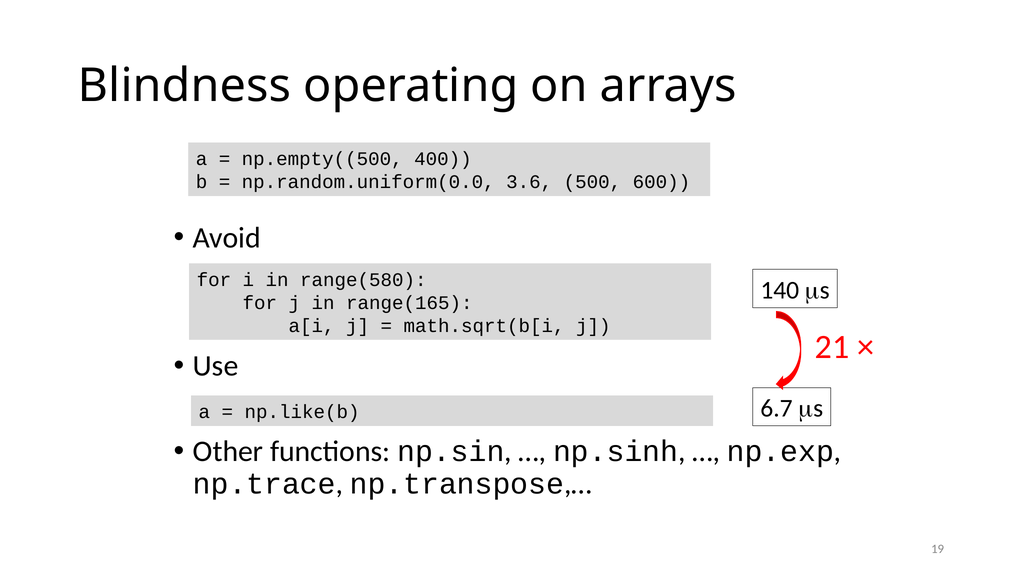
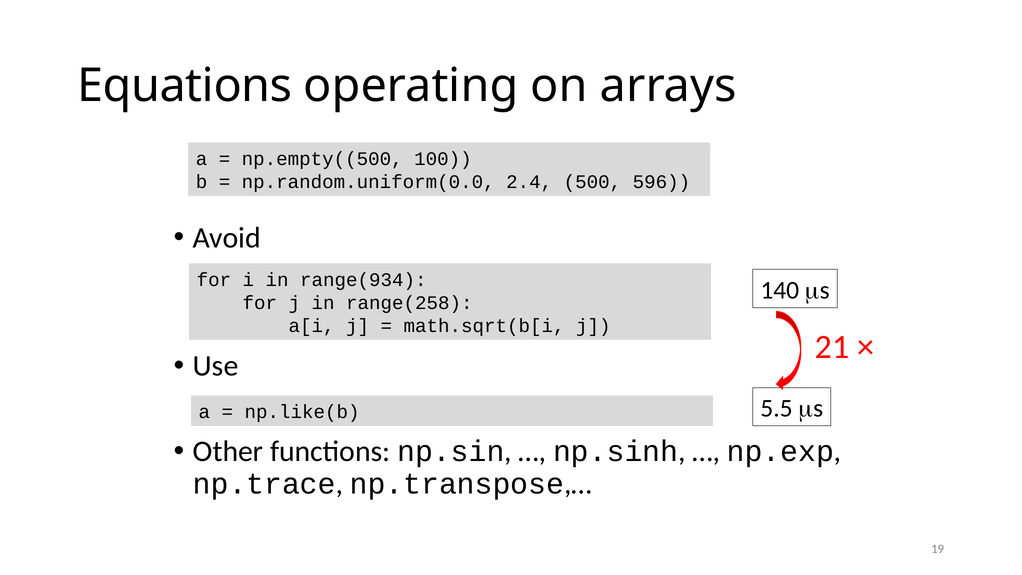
Blindness: Blindness -> Equations (185, 86)
400: 400 -> 100 (443, 159)
3.6: 3.6 -> 2.4 (529, 182)
600: 600 -> 596 (661, 182)
range(580: range(580 -> range(934 (363, 280)
range(165: range(165 -> range(258 (409, 303)
6.7: 6.7 -> 5.5 (776, 408)
